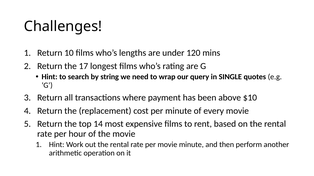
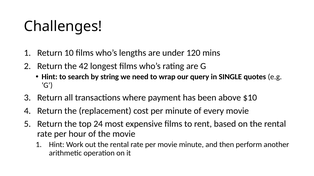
17: 17 -> 42 (83, 66)
14: 14 -> 24 (98, 124)
